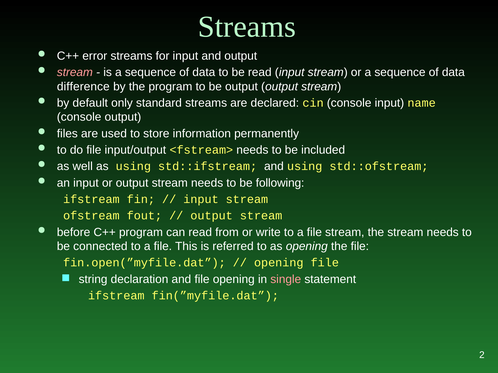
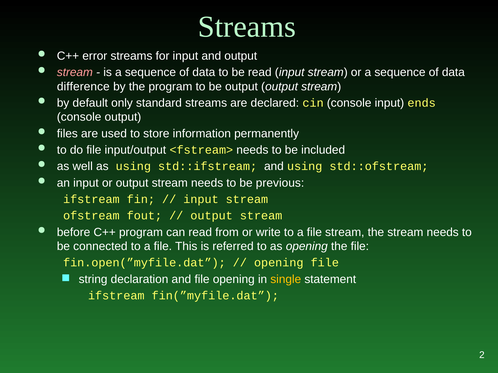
name: name -> ends (422, 103)
following: following -> previous (280, 183)
single colour: pink -> yellow (286, 280)
